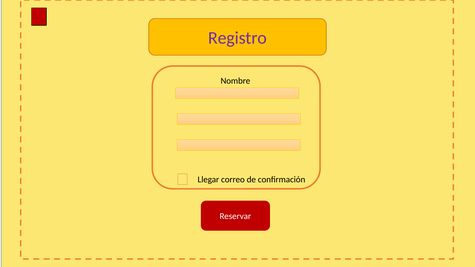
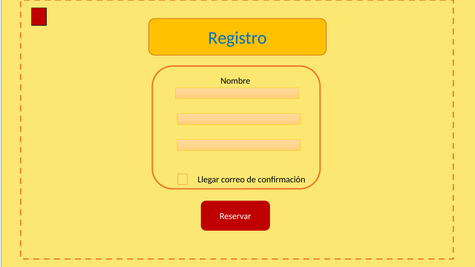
Registro colour: purple -> blue (238, 38)
